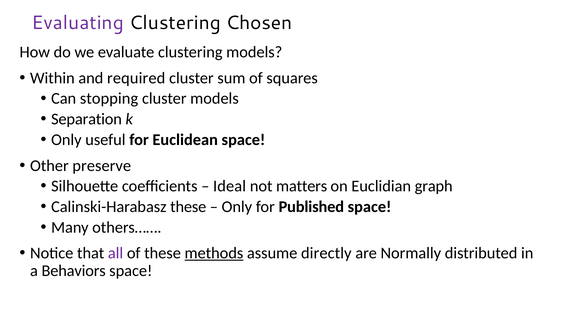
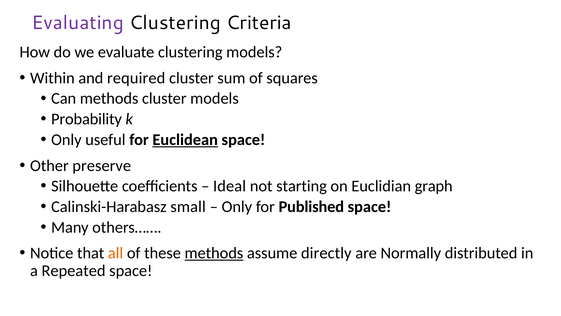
Chosen: Chosen -> Criteria (259, 23)
Can stopping: stopping -> methods (109, 98)
Separation: Separation -> Probability (86, 119)
Euclidean underline: none -> present (185, 140)
matters: matters -> starting (302, 186)
Calinski-Harabasz these: these -> small (188, 206)
all colour: purple -> orange (116, 253)
Behaviors: Behaviors -> Repeated (74, 271)
